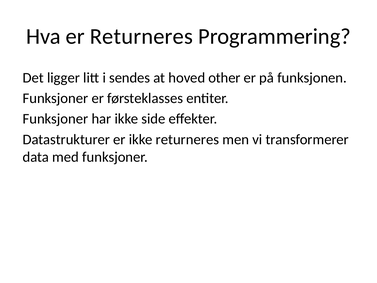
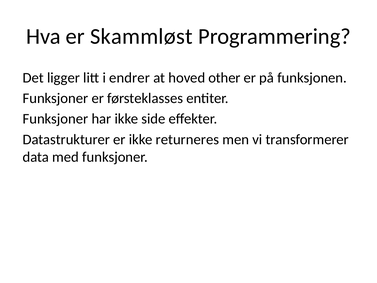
er Returneres: Returneres -> Skammløst (141, 36)
sendes: sendes -> endrer (130, 78)
